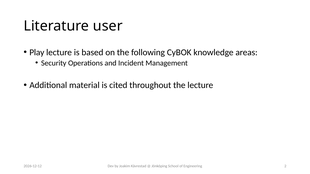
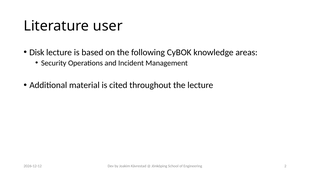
Play: Play -> Disk (37, 52)
